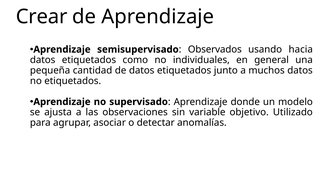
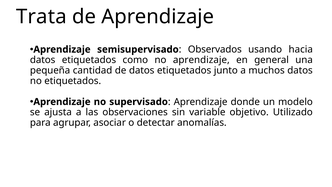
Crear: Crear -> Trata (41, 17)
no individuales: individuales -> aprendizaje (201, 60)
